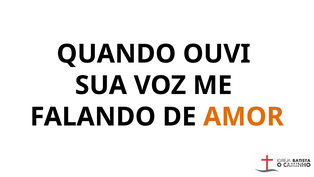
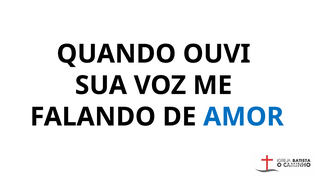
AMOR colour: orange -> blue (243, 117)
